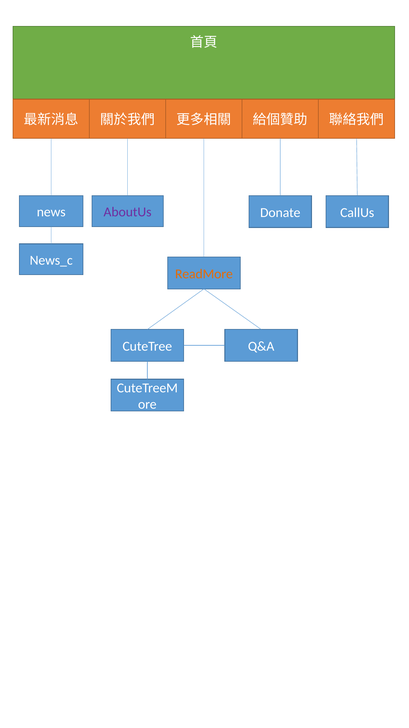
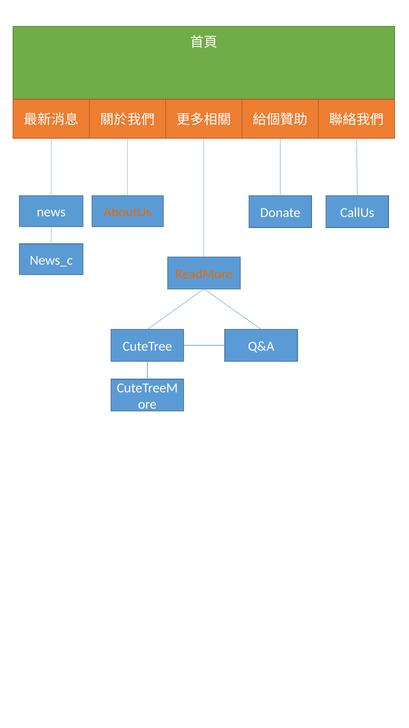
AboutUs colour: purple -> orange (128, 212)
